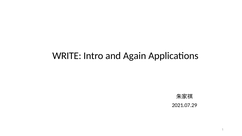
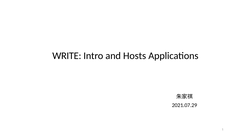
Again: Again -> Hosts (135, 56)
